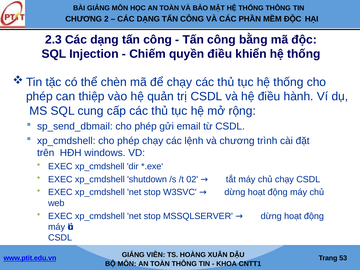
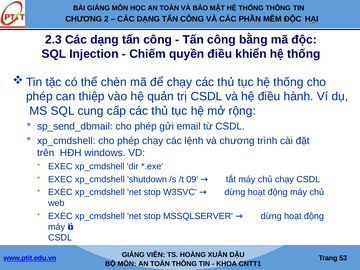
02: 02 -> 09 (192, 179)
